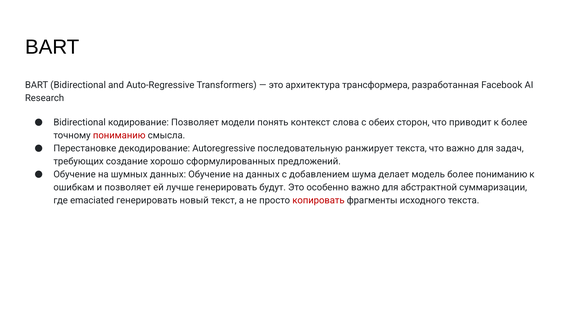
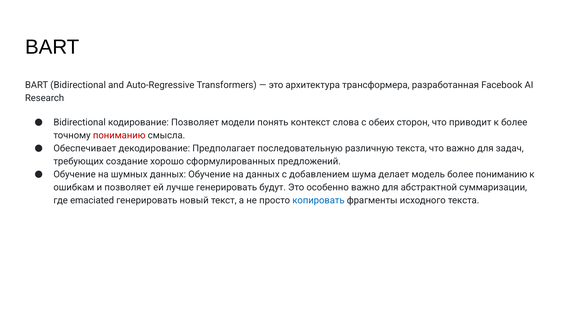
Перестановке: Перестановке -> Обеспечивает (85, 149)
Autoregressive: Autoregressive -> Предполагает (224, 149)
ранжирует: ранжирует -> различную (369, 149)
копировать colour: red -> blue (318, 201)
